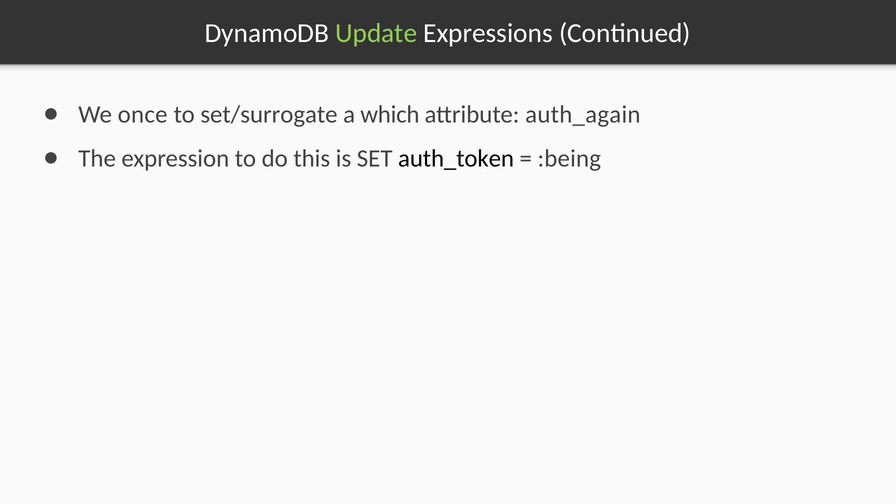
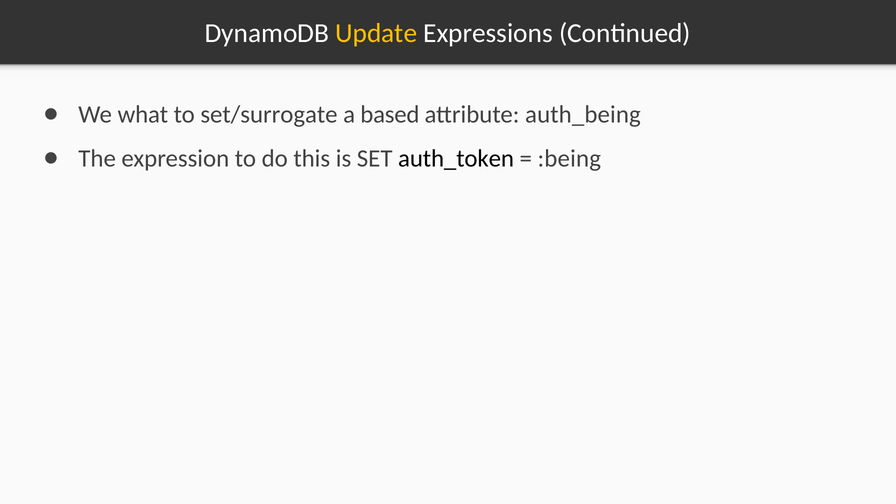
Update colour: light green -> yellow (376, 33)
once: once -> what (143, 114)
which: which -> based (390, 114)
auth_again: auth_again -> auth_being (583, 114)
